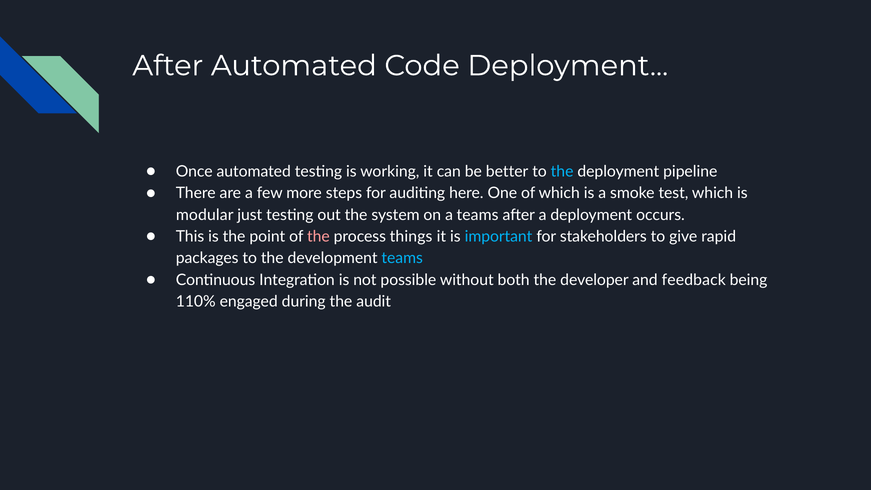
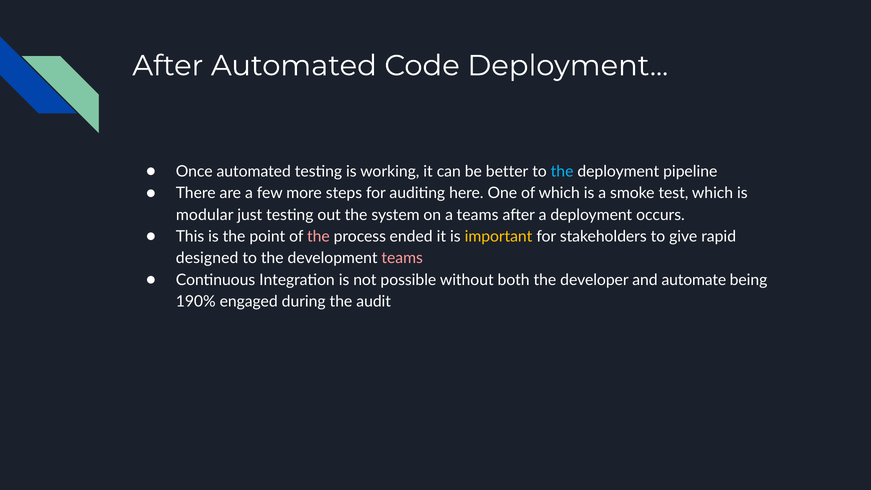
things: things -> ended (411, 236)
important colour: light blue -> yellow (499, 236)
packages: packages -> designed (207, 258)
teams colour: light blue -> pink (402, 258)
feedback: feedback -> automate (694, 280)
110%: 110% -> 190% (196, 302)
